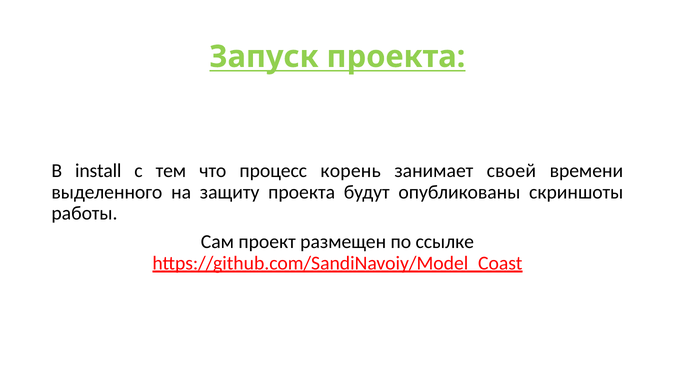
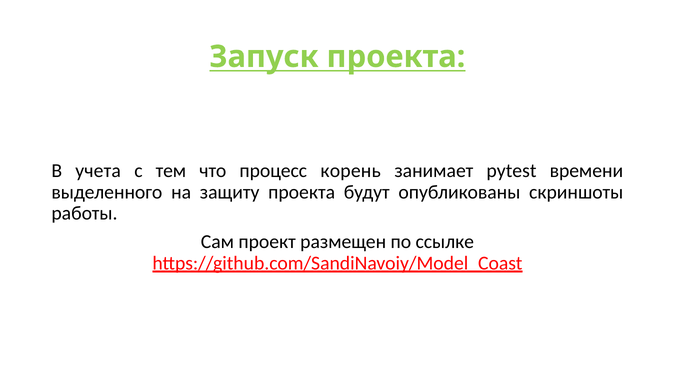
install: install -> учета (98, 171)
своей: своей -> pytest (511, 171)
